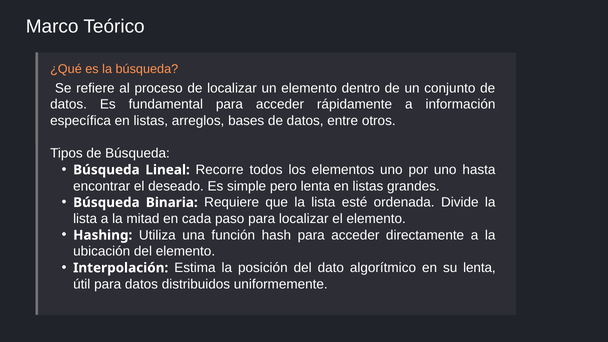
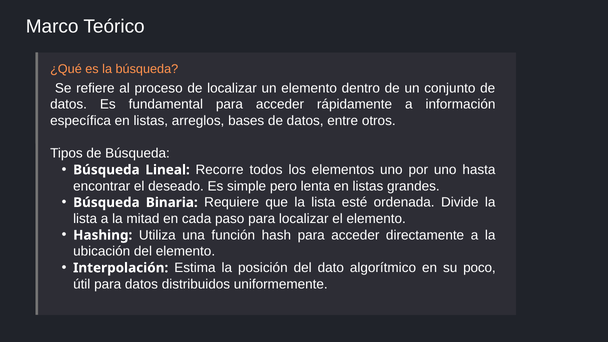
su lenta: lenta -> poco (479, 268)
